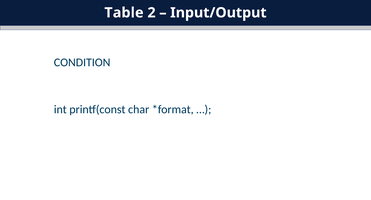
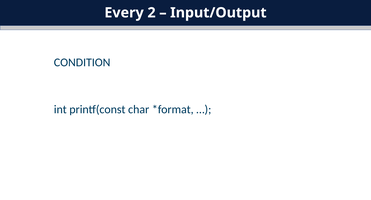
Table: Table -> Every (124, 13)
